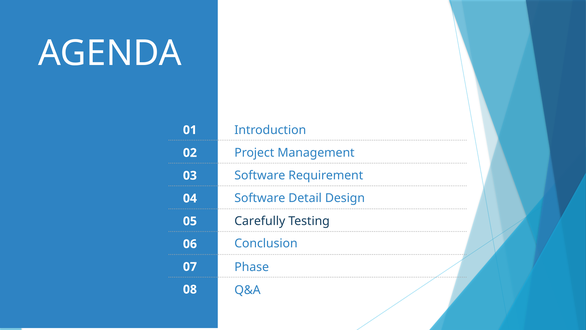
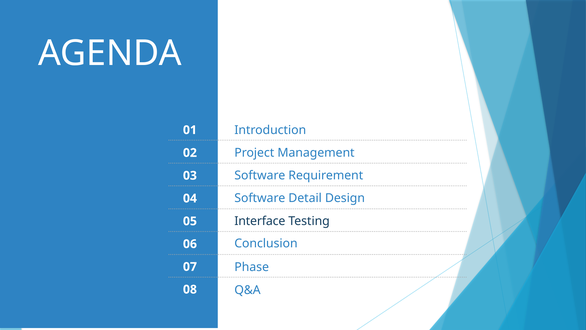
Carefully: Carefully -> Interface (260, 221)
